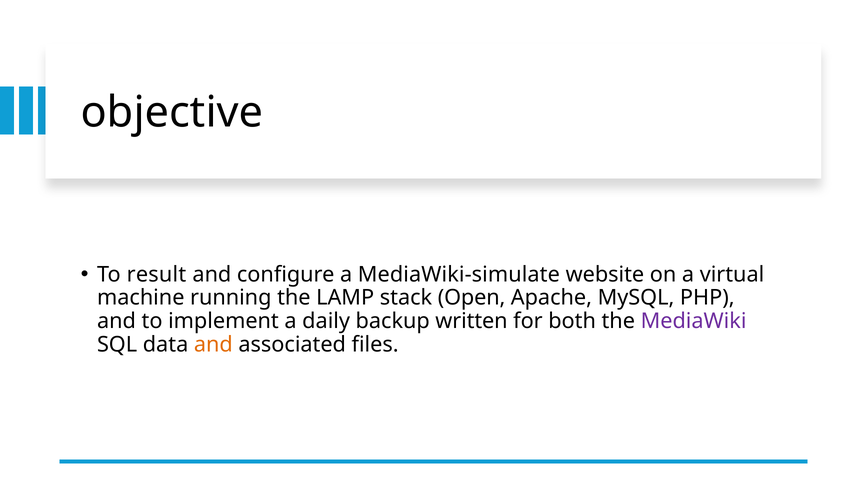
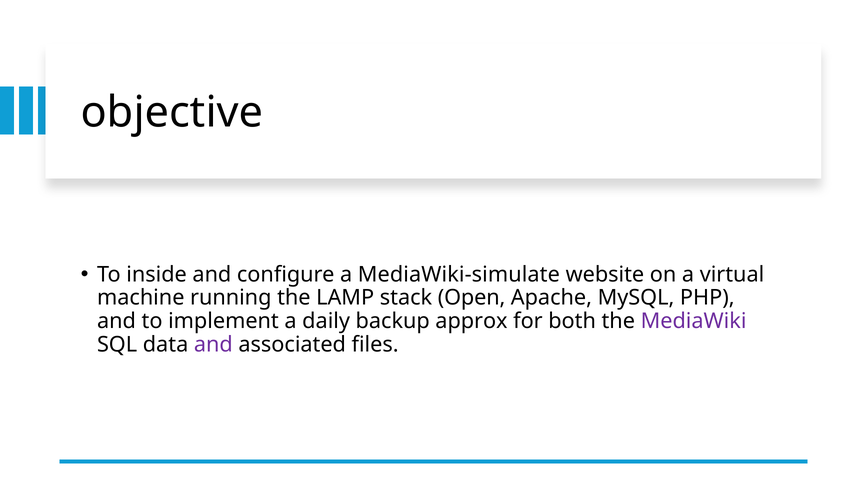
result: result -> inside (157, 274)
written: written -> approx (471, 321)
and colour: orange -> purple (213, 344)
